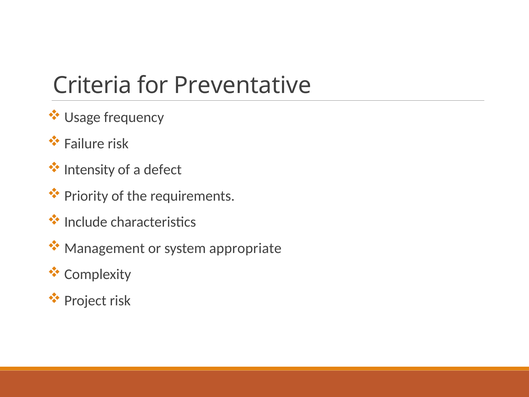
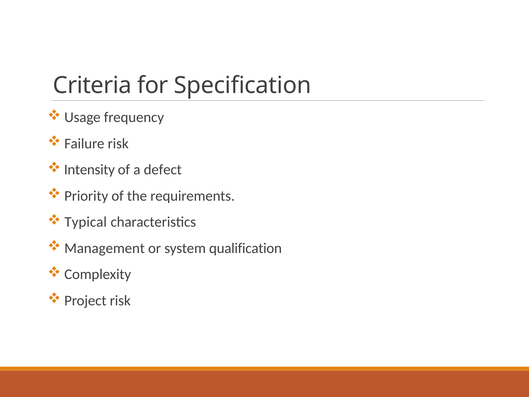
Preventative: Preventative -> Specification (243, 85)
Include: Include -> Typical (86, 222)
appropriate: appropriate -> qualification (245, 248)
